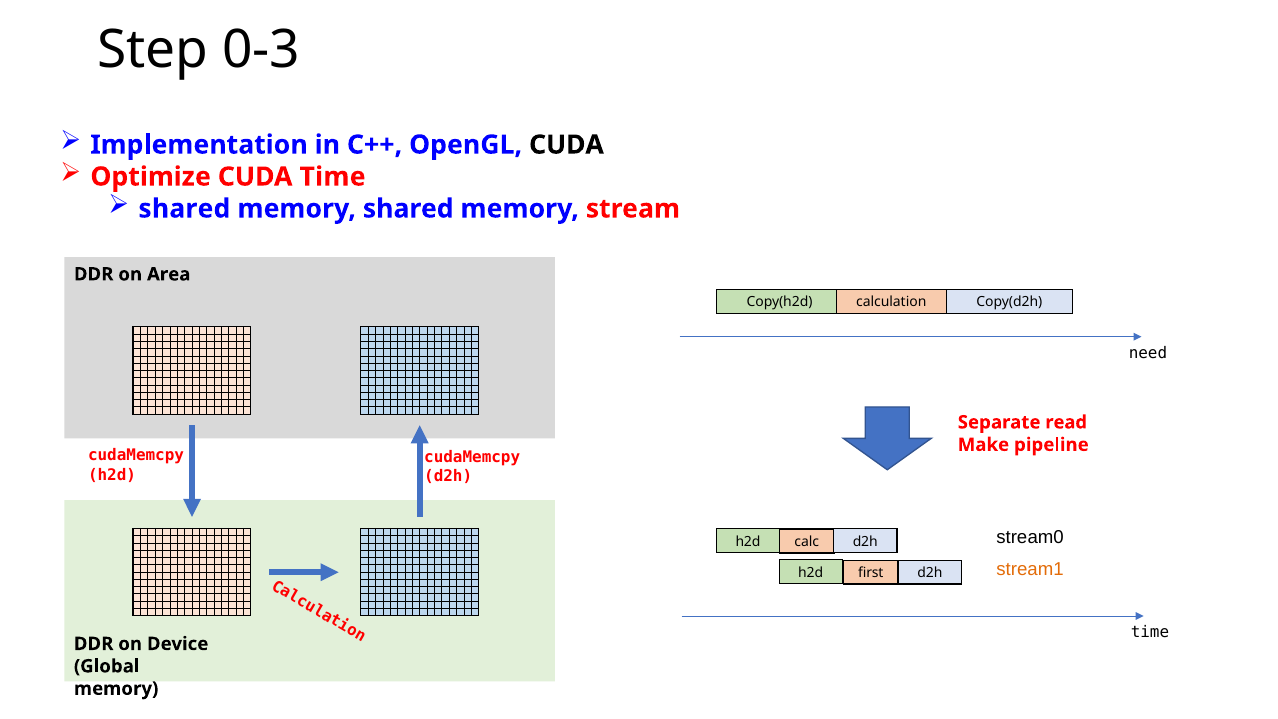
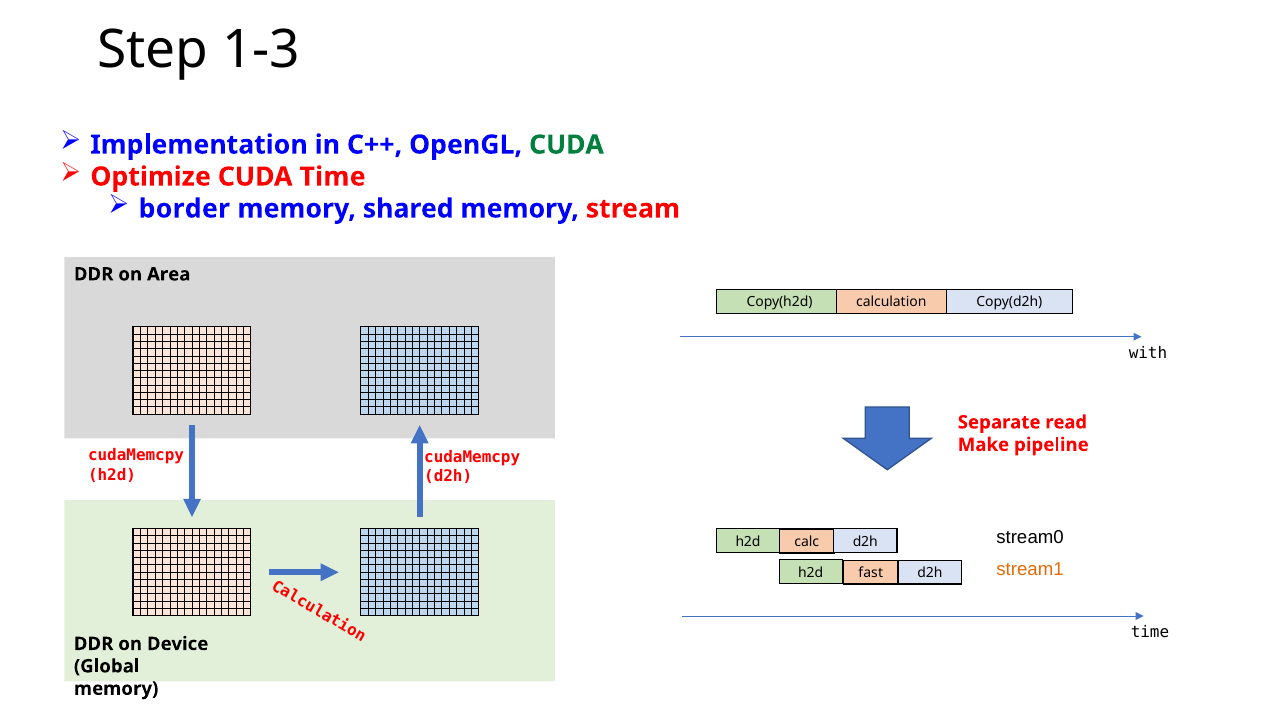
0-3: 0-3 -> 1-3 (261, 50)
CUDA colour: black -> green (566, 145)
shared: shared -> border (184, 209)
need: need -> with (1148, 353)
first: first -> fast (871, 573)
